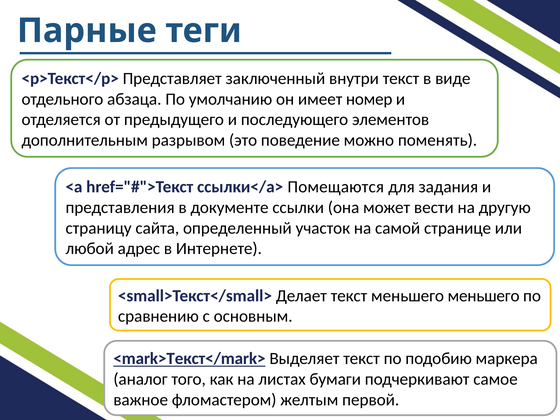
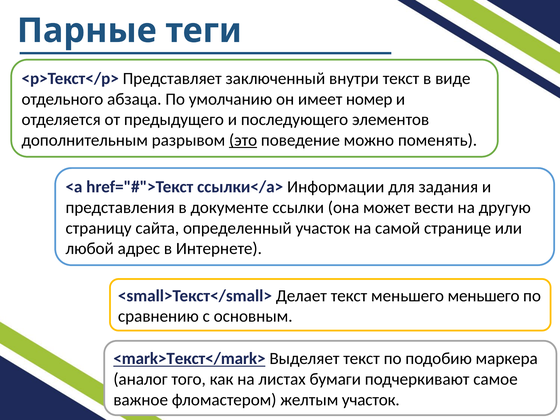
это underline: none -> present (243, 140)
Помещаются: Помещаются -> Информации (336, 187)
желтым первой: первой -> участок (371, 400)
